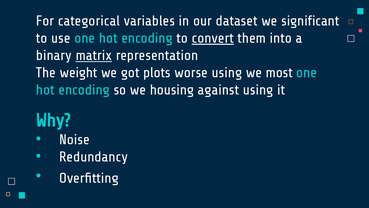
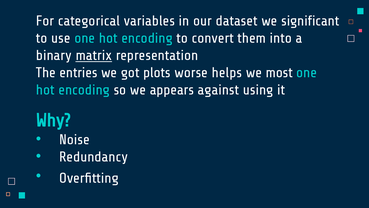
convert underline: present -> none (213, 38)
weight: weight -> entries (79, 72)
worse using: using -> helps (227, 72)
housing: housing -> appears (172, 90)
